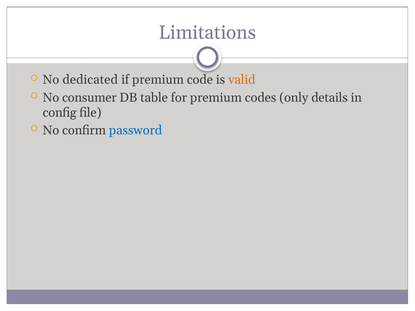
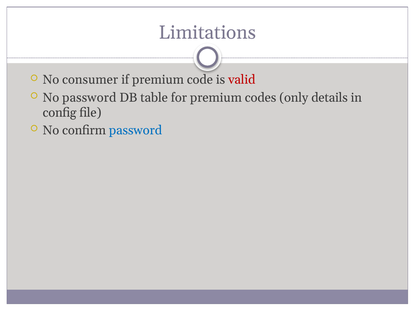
dedicated: dedicated -> consumer (90, 80)
valid colour: orange -> red (242, 80)
No consumer: consumer -> password (89, 98)
